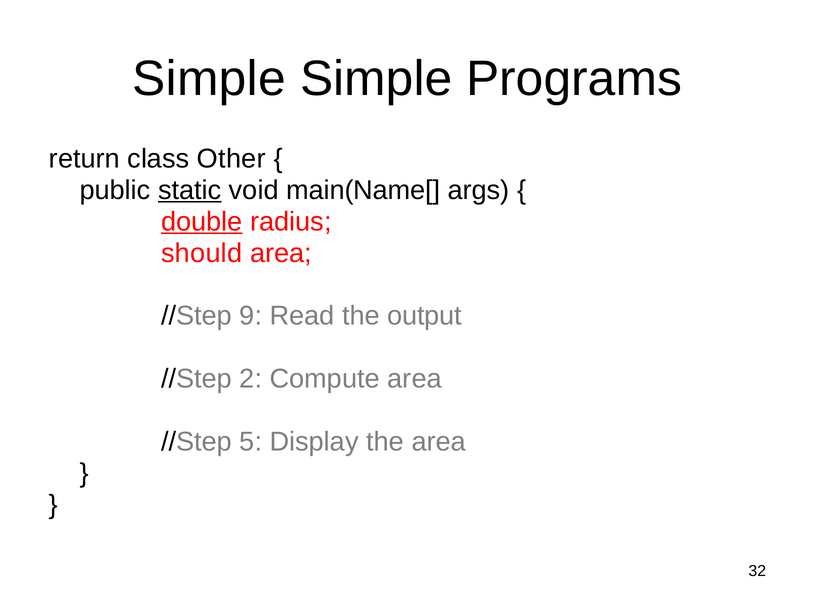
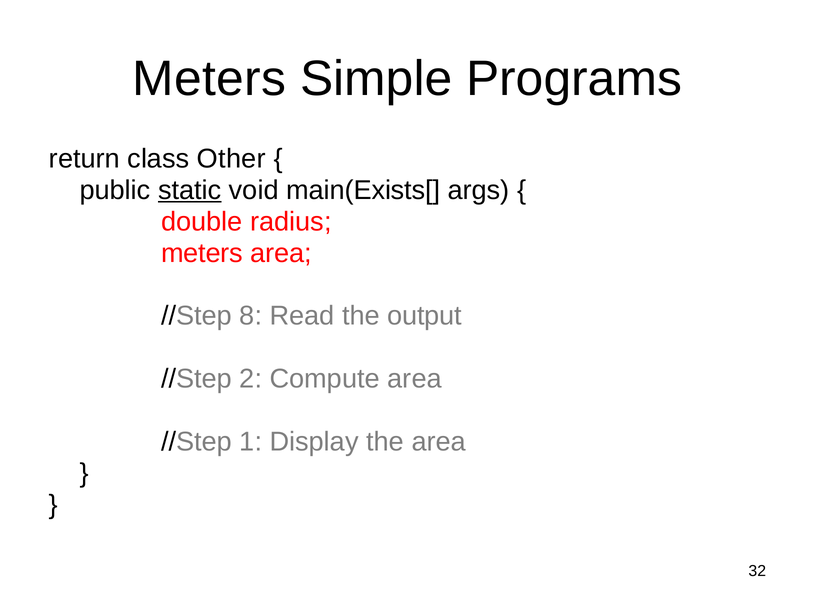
Simple: Simple -> Meters (209, 79)
main(Name[: main(Name[ -> main(Exists[ (363, 190)
double underline: present -> none (202, 222)
should: should -> meters (202, 253)
9: 9 -> 8 (251, 316)
5: 5 -> 1 (251, 442)
